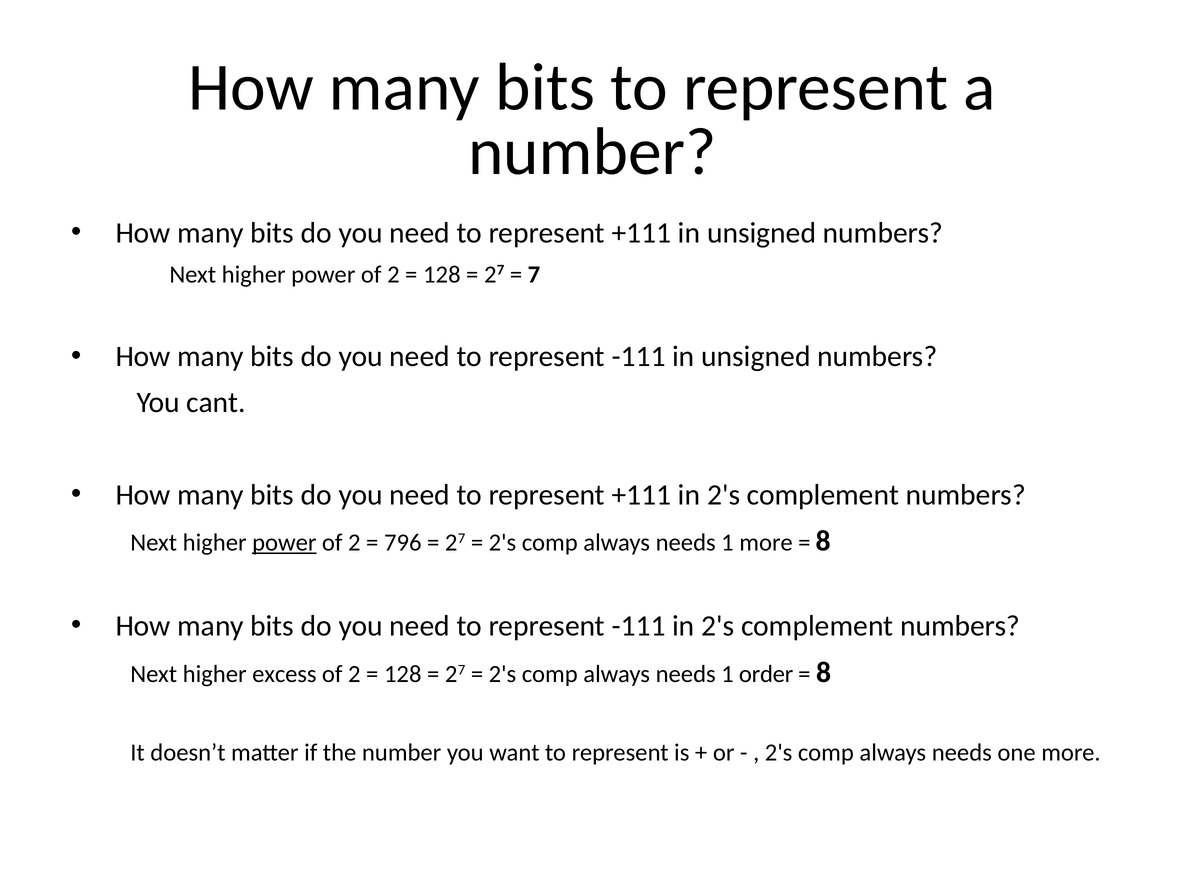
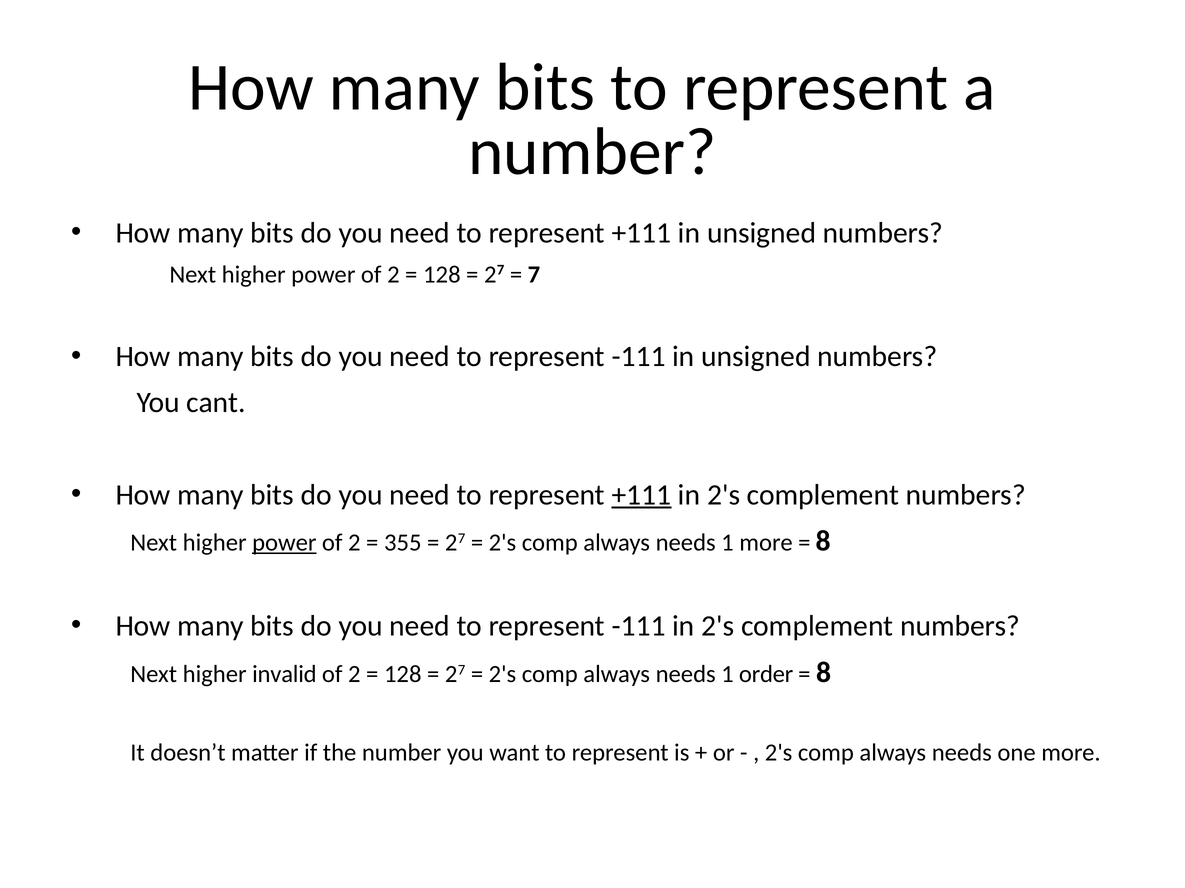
+111 underline: none -> present (641, 495)
796: 796 -> 355 (403, 543)
excess: excess -> invalid (284, 675)
